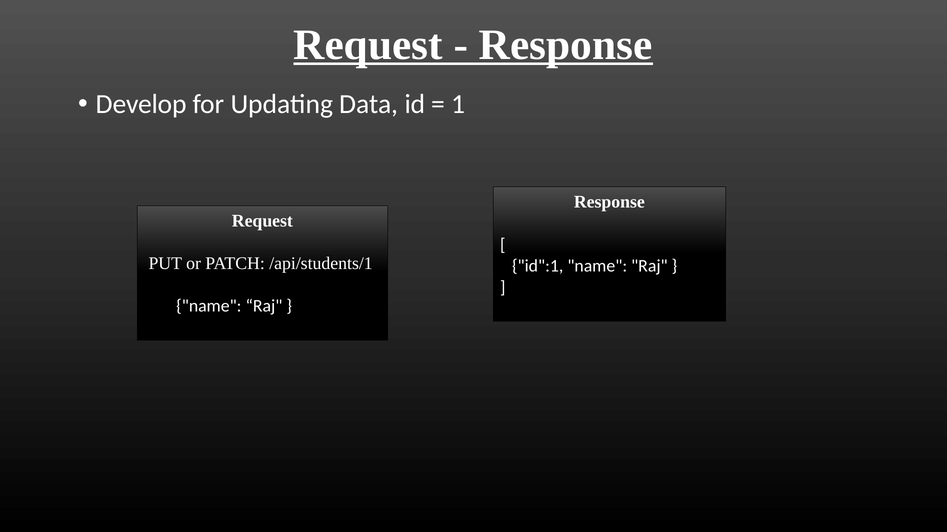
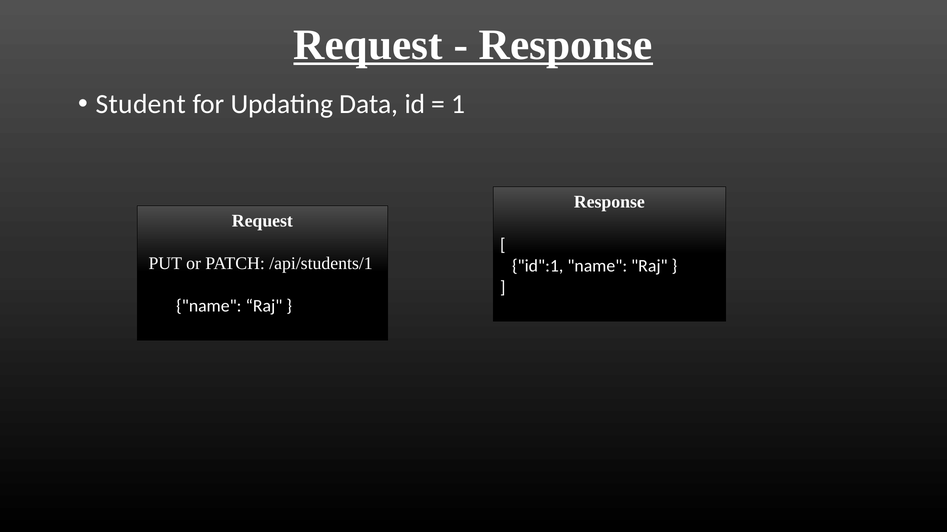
Develop: Develop -> Student (141, 105)
